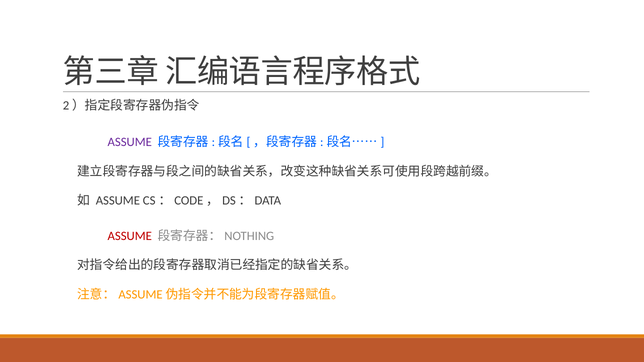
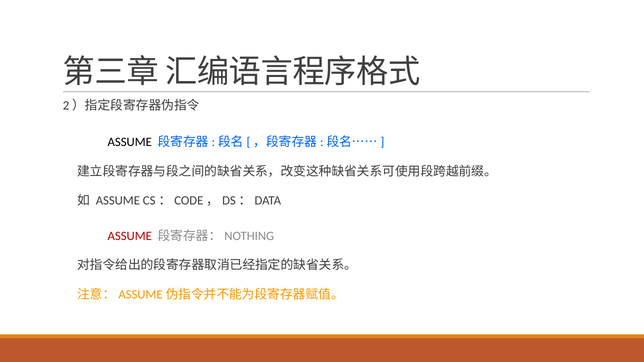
ASSUME colour: purple -> black (130, 142)
